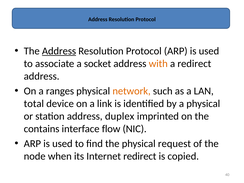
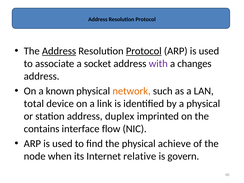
Protocol underline: none -> present (144, 51)
with colour: orange -> purple (158, 64)
a redirect: redirect -> changes (194, 64)
ranges: ranges -> known (60, 91)
request: request -> achieve (174, 144)
Internet redirect: redirect -> relative (140, 156)
copied: copied -> govern (183, 156)
